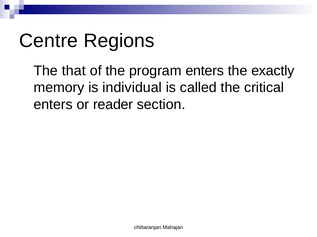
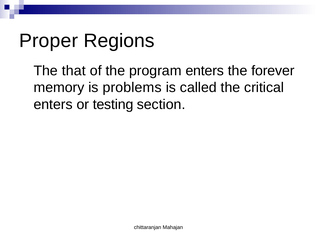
Centre: Centre -> Proper (48, 41)
exactly: exactly -> forever (273, 71)
individual: individual -> problems (132, 88)
reader: reader -> testing (113, 105)
